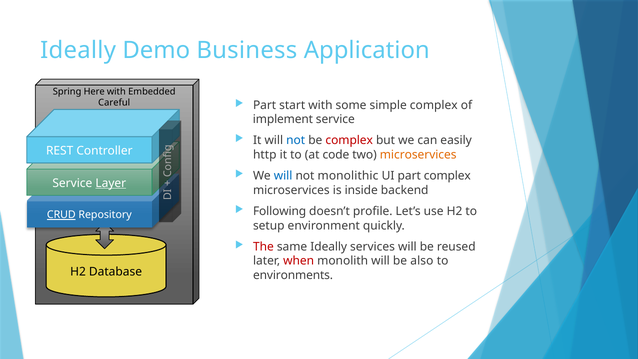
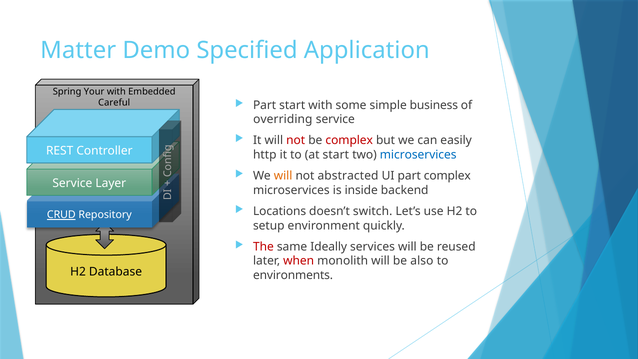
Ideally: Ideally -> Matter (78, 50)
Business: Business -> Specified (247, 50)
Here: Here -> Your (94, 91)
simple complex: complex -> business (434, 105)
implement: implement -> overriding (283, 119)
not colour: blue -> red (296, 140)
at code: code -> start (336, 155)
microservices colour: orange -> blue (418, 155)
will colour: blue -> orange (283, 176)
monolithic: monolithic -> abstracted (348, 176)
Layer underline: present -> none (111, 183)
Following: Following -> Locations (280, 211)
profile: profile -> switch (373, 211)
